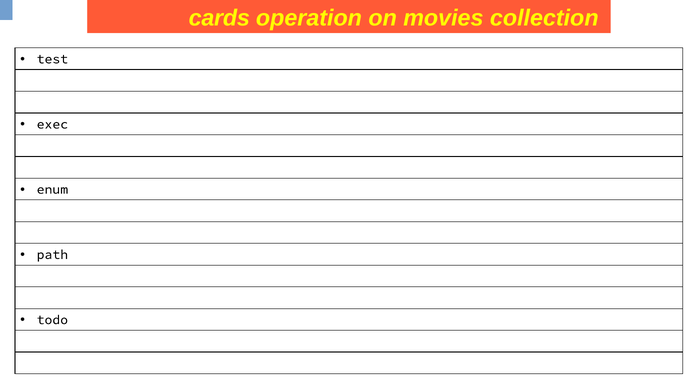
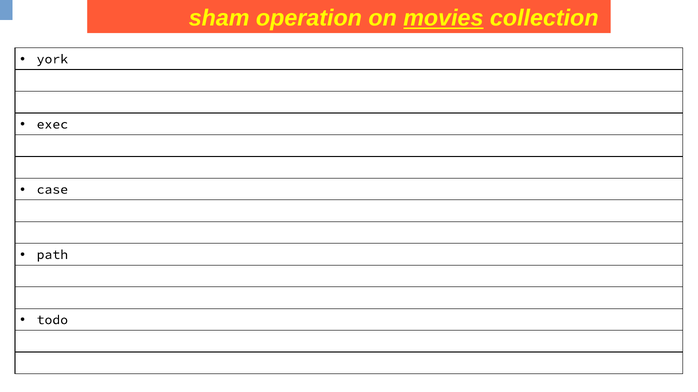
cards: cards -> sham (219, 18)
movies underline: none -> present (443, 18)
test: test -> york (52, 59)
enum: enum -> case (52, 190)
